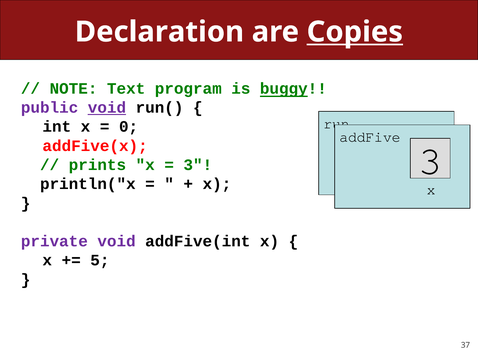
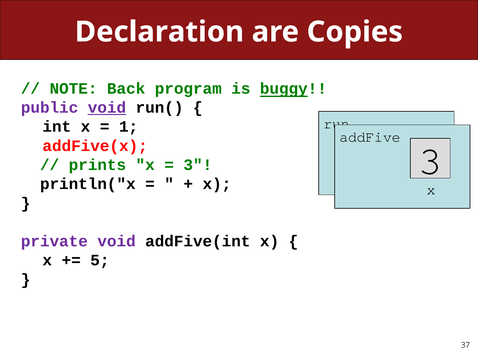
Copies underline: present -> none (355, 32)
Text: Text -> Back (126, 89)
0: 0 -> 1 (129, 127)
